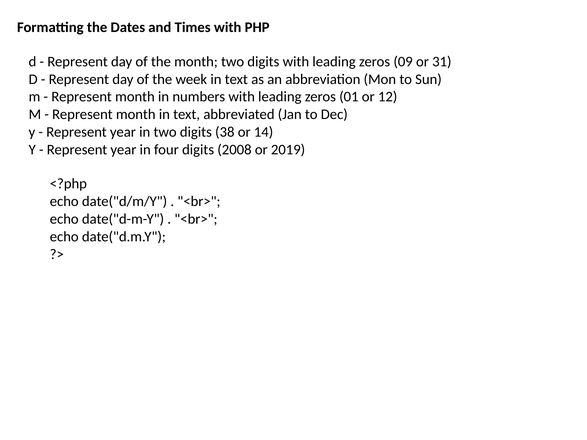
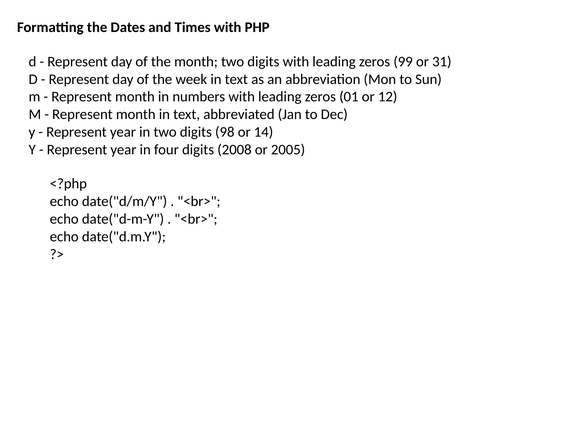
09: 09 -> 99 (403, 62)
38: 38 -> 98 (225, 132)
2019: 2019 -> 2005 (288, 150)
